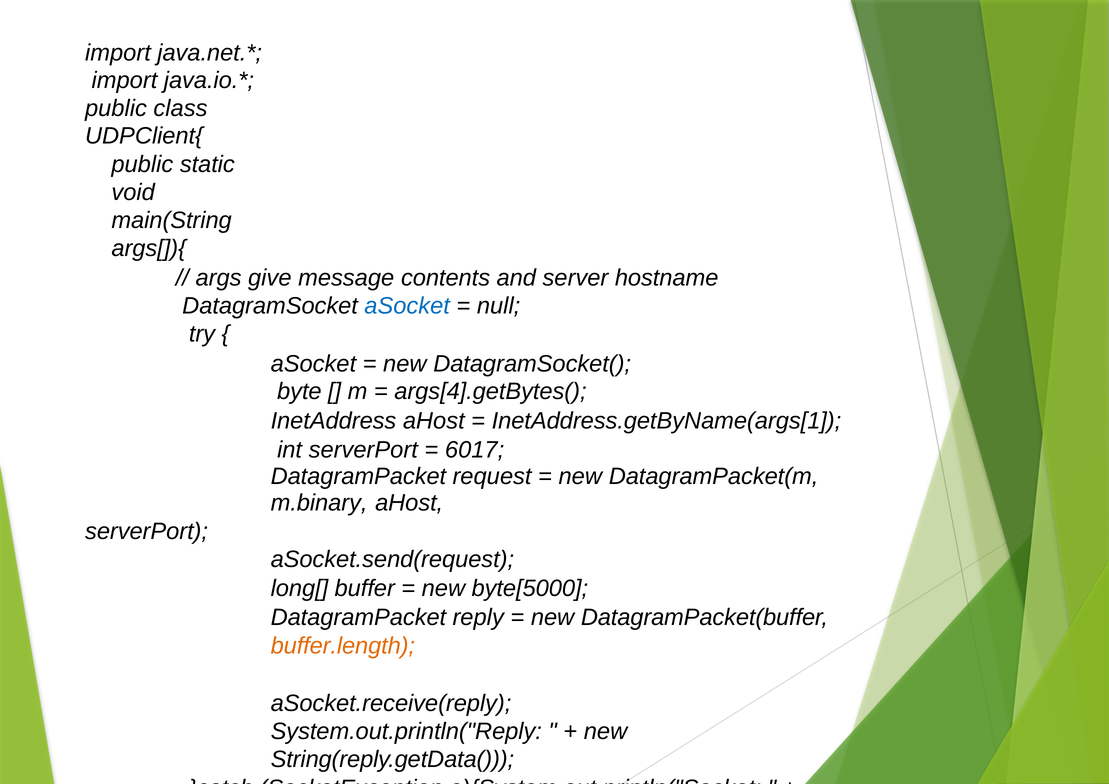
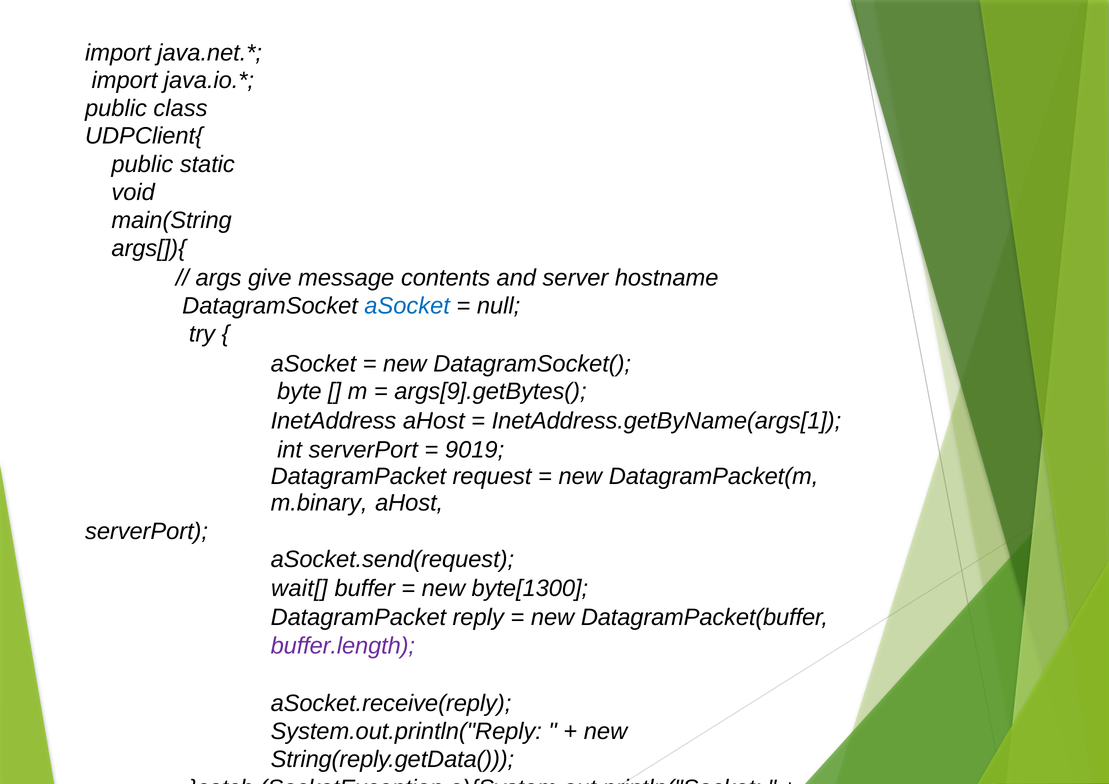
args[4].getBytes(: args[4].getBytes( -> args[9].getBytes( (490, 391)
6017: 6017 -> 9019 (475, 449)
long[: long[ -> wait[ (299, 588)
byte[5000: byte[5000 -> byte[1300 (530, 588)
buffer.length colour: orange -> purple (343, 646)
